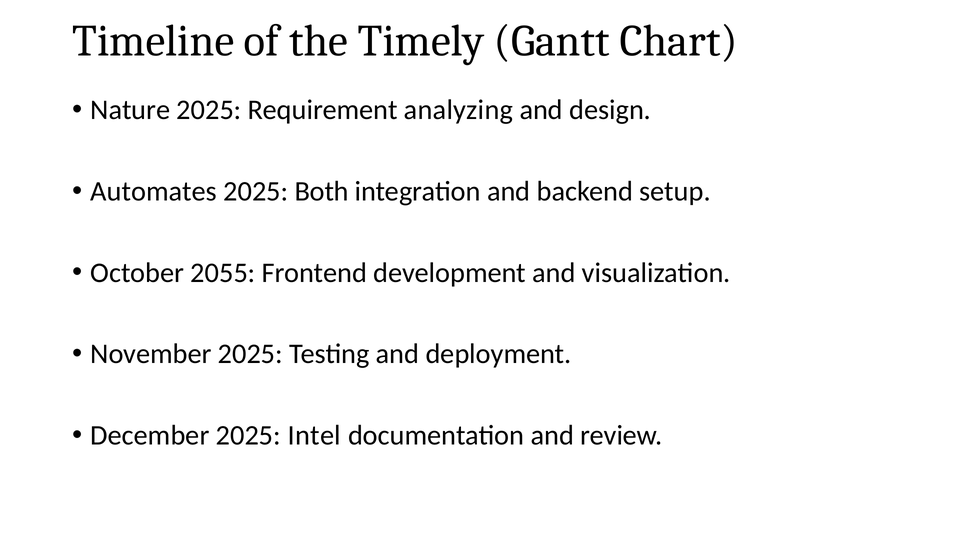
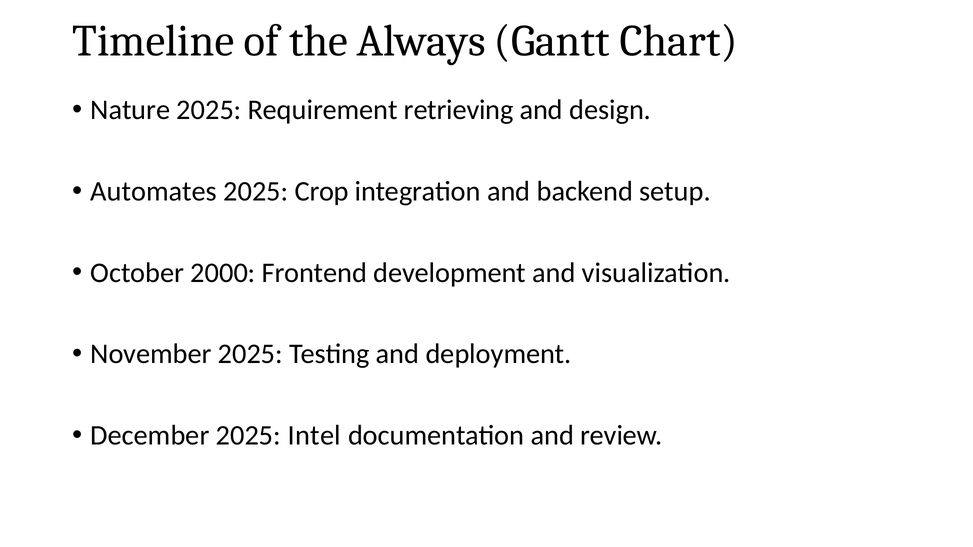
Timely: Timely -> Always (421, 41)
analyzing: analyzing -> retrieving (459, 110)
Both: Both -> Crop (322, 191)
2055: 2055 -> 2000 (223, 273)
